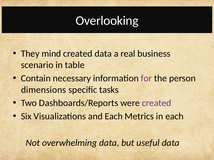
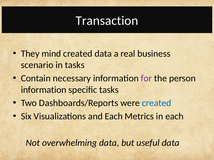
Overlooking: Overlooking -> Transaction (107, 21)
in table: table -> tasks (75, 65)
dimensions: dimensions -> information (44, 90)
created colour: purple -> blue (157, 103)
